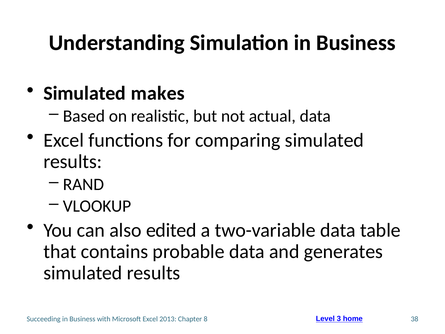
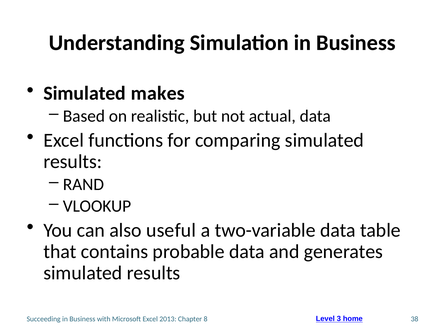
edited: edited -> useful (171, 230)
